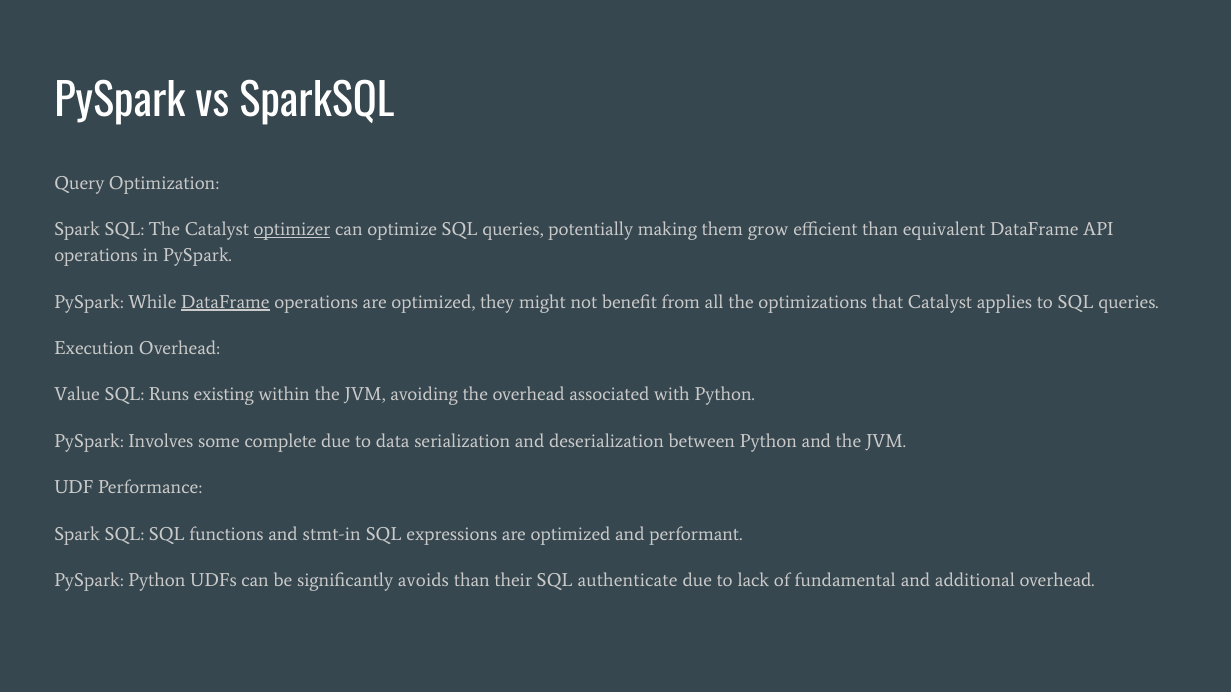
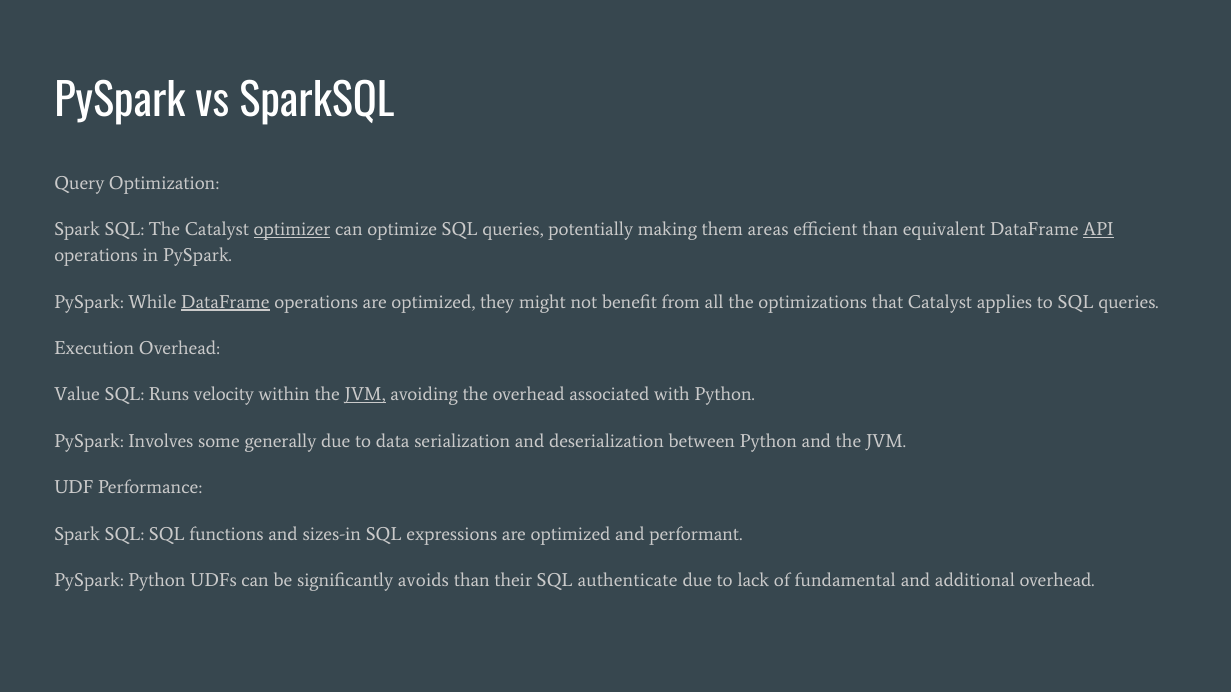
grow: grow -> areas (768, 230)
API underline: none -> present (1098, 230)
existing: existing -> velocity (224, 395)
JVM underline: none -> present (365, 395)
complete: complete -> generally (280, 441)
stmt-in: stmt-in -> sizes-in (332, 534)
